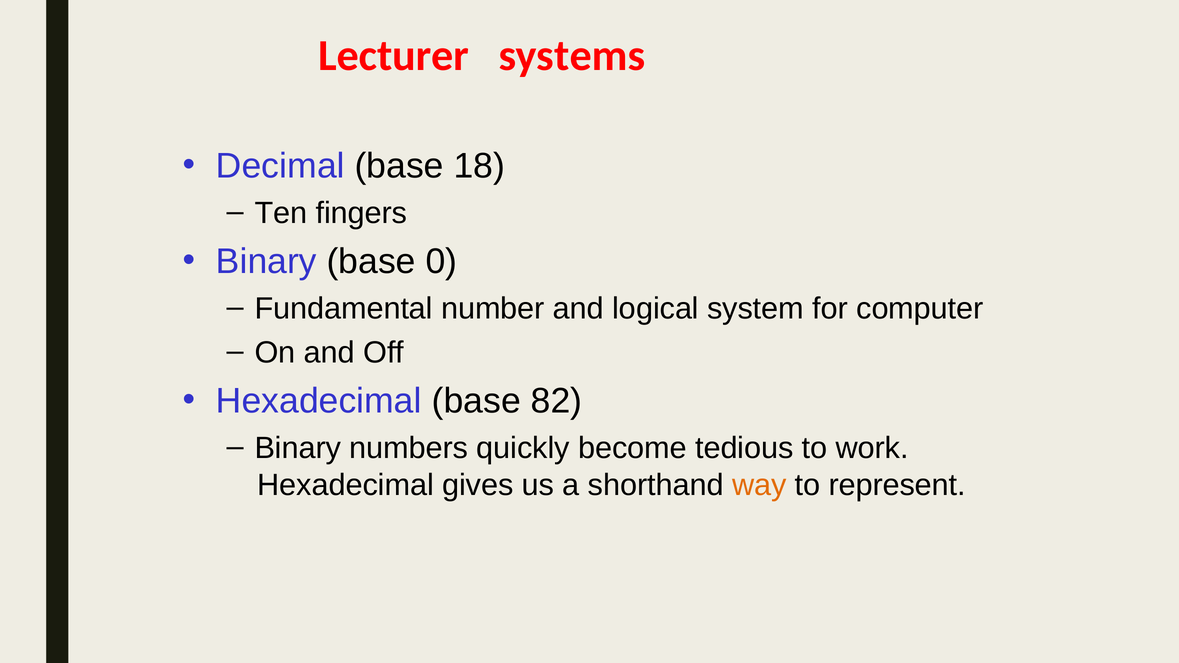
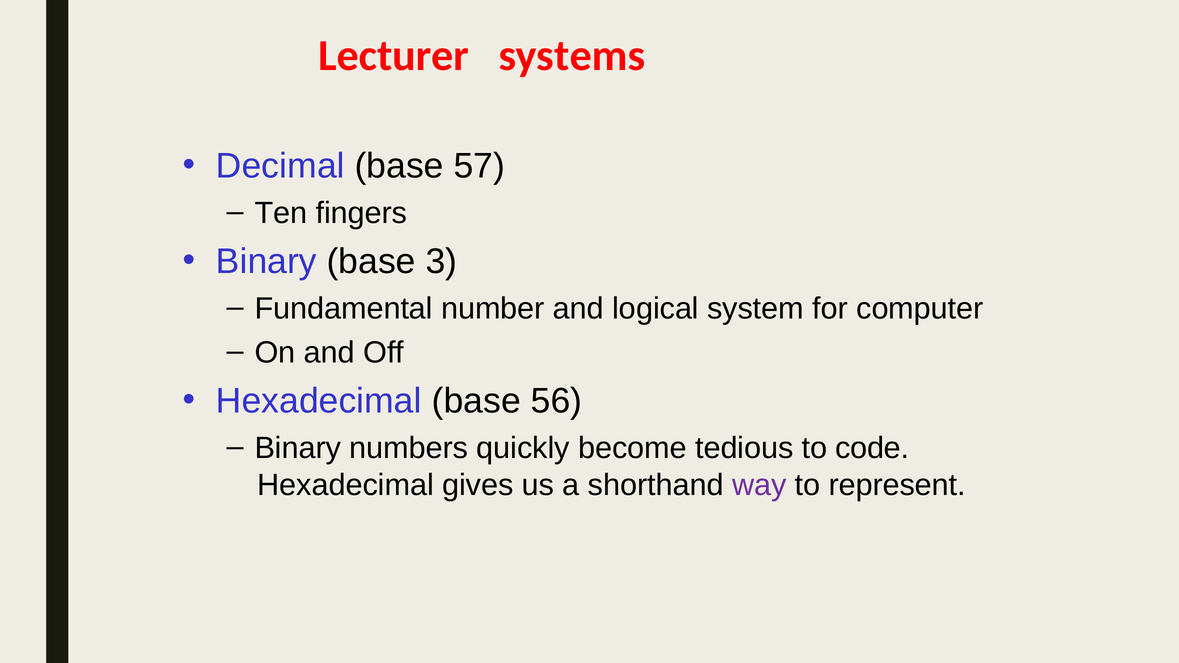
18: 18 -> 57 (479, 166)
0: 0 -> 3 (441, 261)
82: 82 -> 56 (556, 401)
work: work -> code (872, 448)
way colour: orange -> purple (759, 485)
